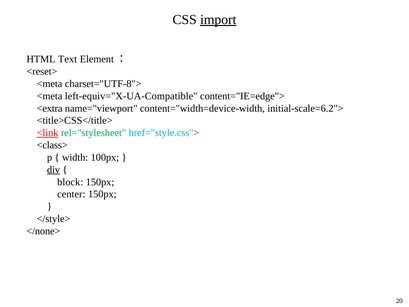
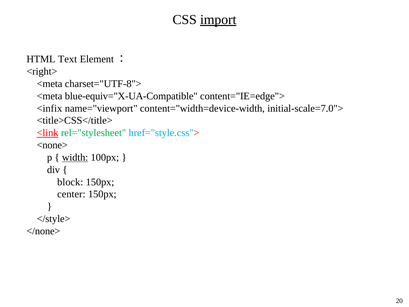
<reset>: <reset> -> <right> (42, 71)
left-equiv="X-UA-Compatible: left-equiv="X-UA-Compatible -> blue-equiv="X-UA-Compatible (131, 96)
<extra: <extra -> <infix (50, 108)
initial-scale=6.2">: initial-scale=6.2"> -> initial-scale=7.0"> (305, 108)
<class>: <class> -> <none> (52, 145)
width underline: none -> present (75, 157)
div underline: present -> none (54, 170)
